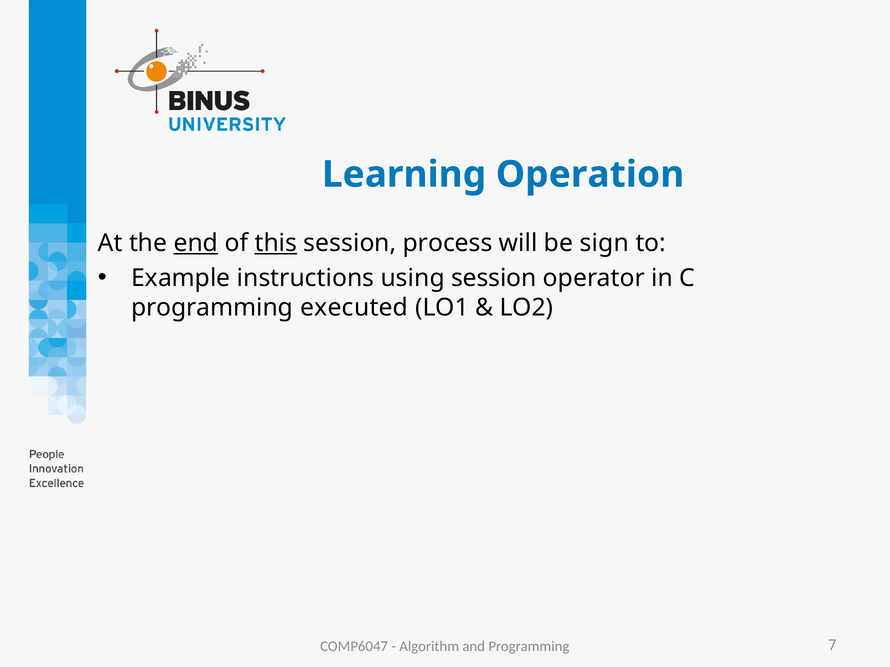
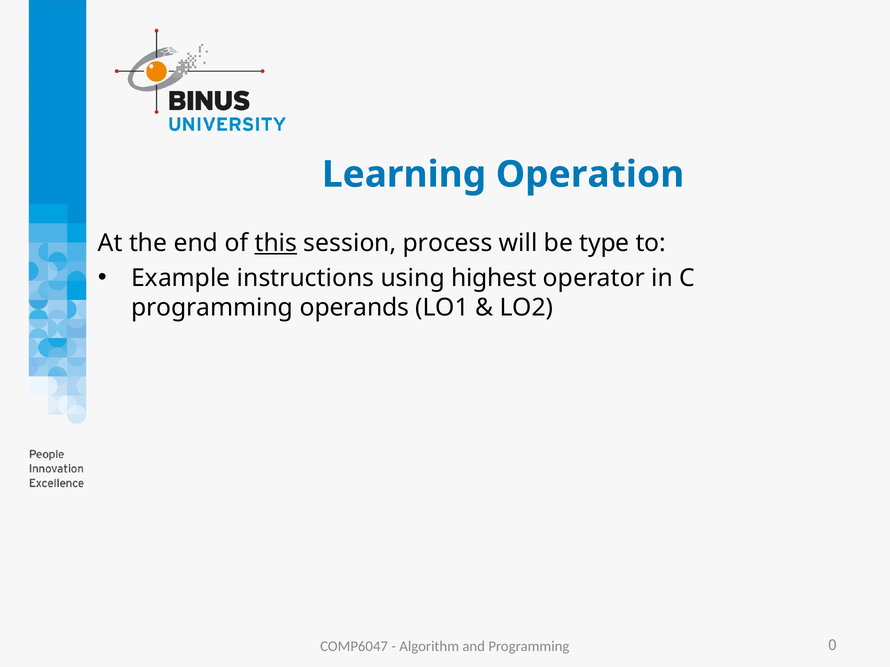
end underline: present -> none (196, 244)
sign: sign -> type (604, 244)
using session: session -> highest (494, 278)
executed: executed -> operands (354, 308)
7: 7 -> 0 (832, 646)
